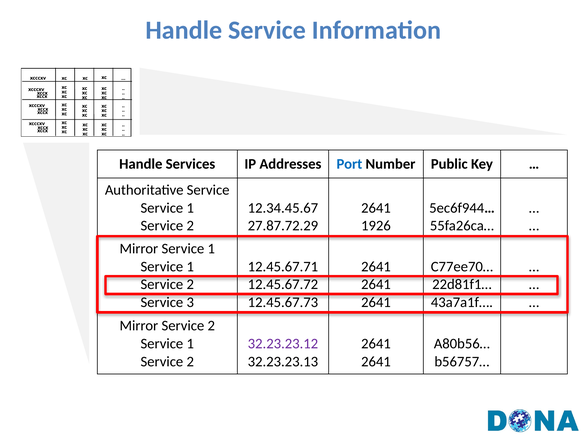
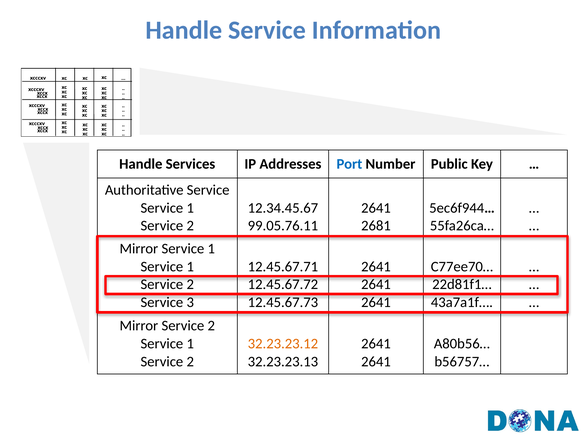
27.87.72.29: 27.87.72.29 -> 99.05.76.11 (283, 226)
1926: 1926 -> 2681 (376, 226)
32.23.23.12 colour: purple -> orange (283, 344)
